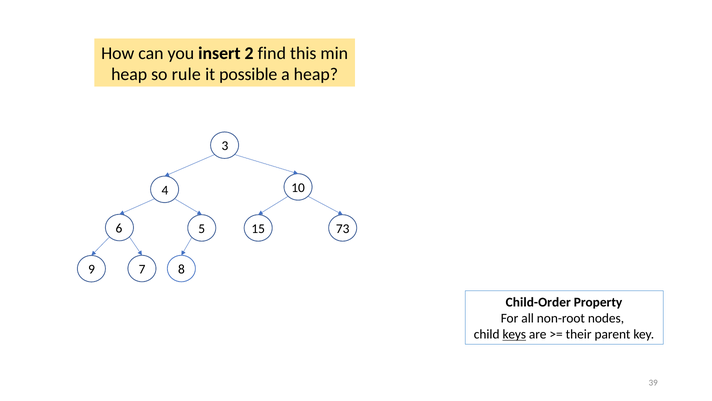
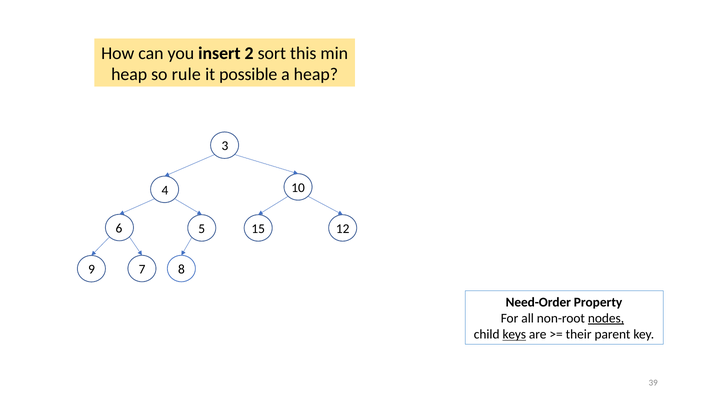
find: find -> sort (272, 53)
73: 73 -> 12 (343, 228)
Child-Order: Child-Order -> Need-Order (538, 302)
nodes underline: none -> present (606, 318)
